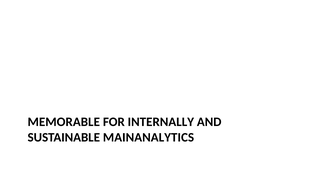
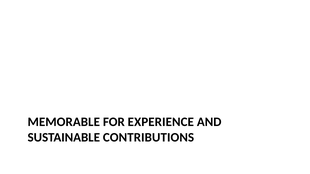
INTERNALLY: INTERNALLY -> EXPERIENCE (161, 122)
MAINANALYTICS: MAINANALYTICS -> CONTRIBUTIONS (148, 138)
